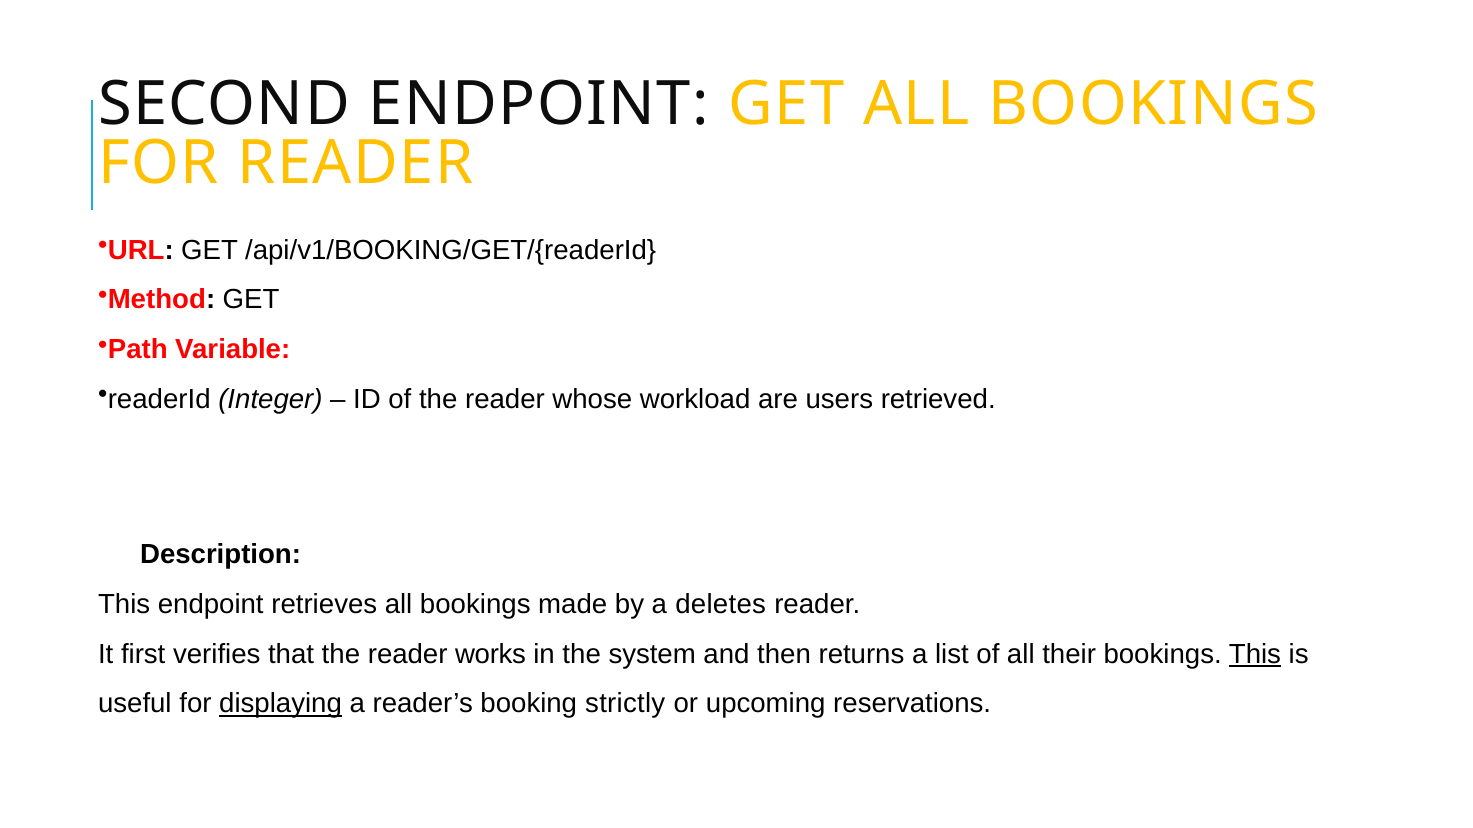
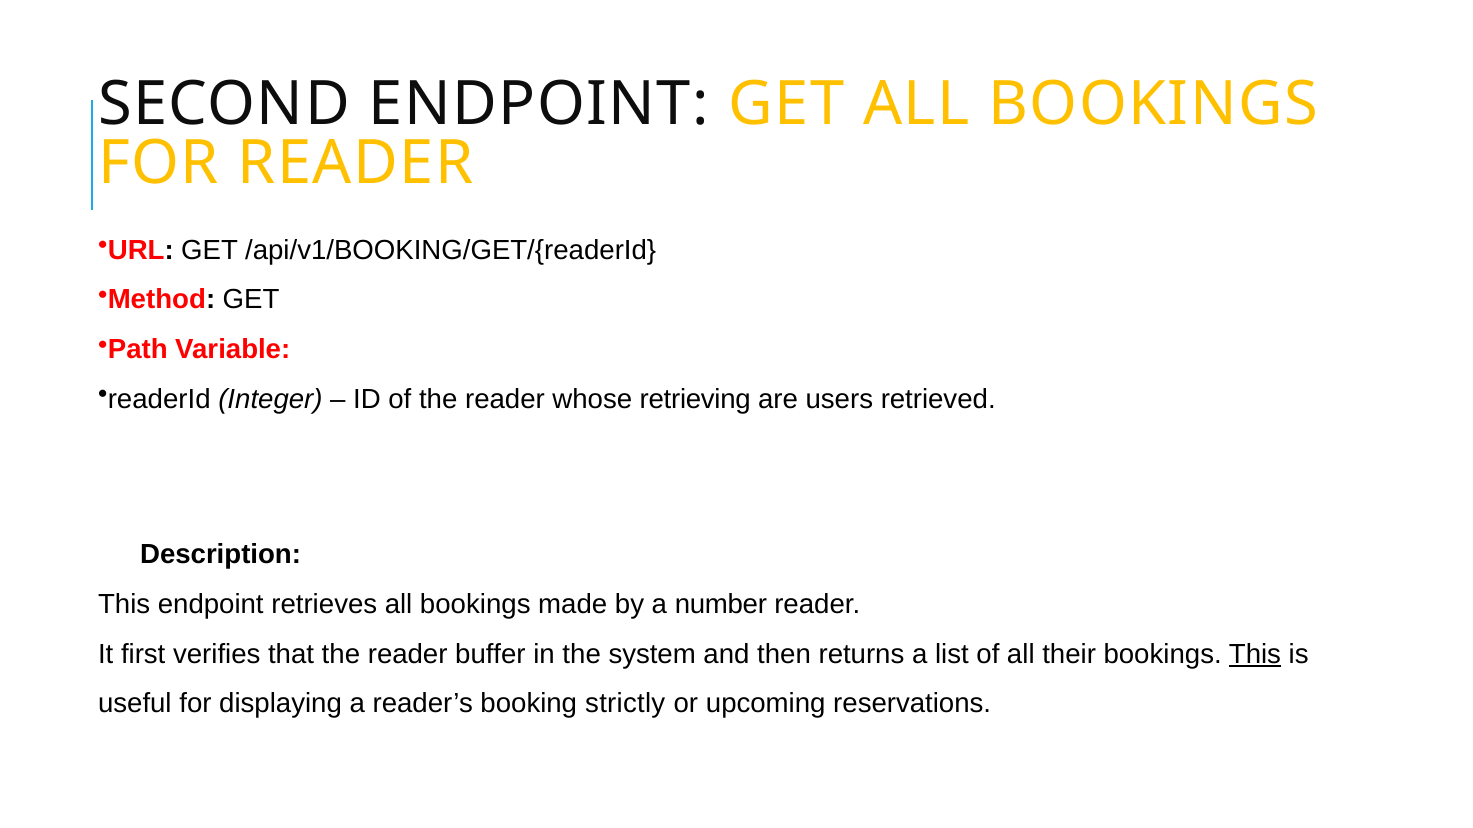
workload: workload -> retrieving (695, 399)
deletes: deletes -> number (721, 605)
works: works -> buffer (490, 655)
displaying underline: present -> none (281, 704)
